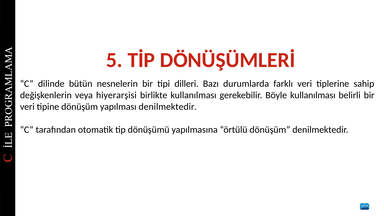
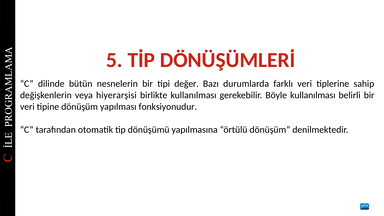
dilleri: dilleri -> değer (187, 84)
yapılması denilmektedir: denilmektedir -> fonksiyonudur (168, 107)
